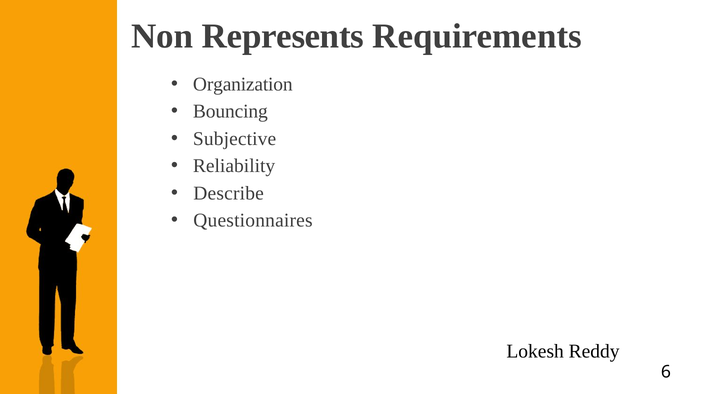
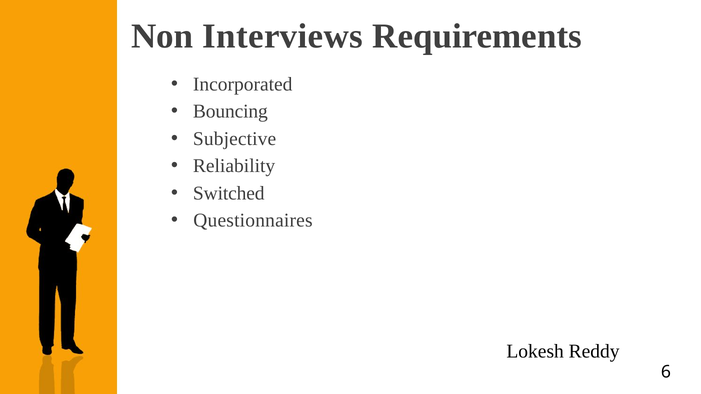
Represents: Represents -> Interviews (283, 36)
Organization: Organization -> Incorporated (243, 84)
Describe: Describe -> Switched (229, 193)
